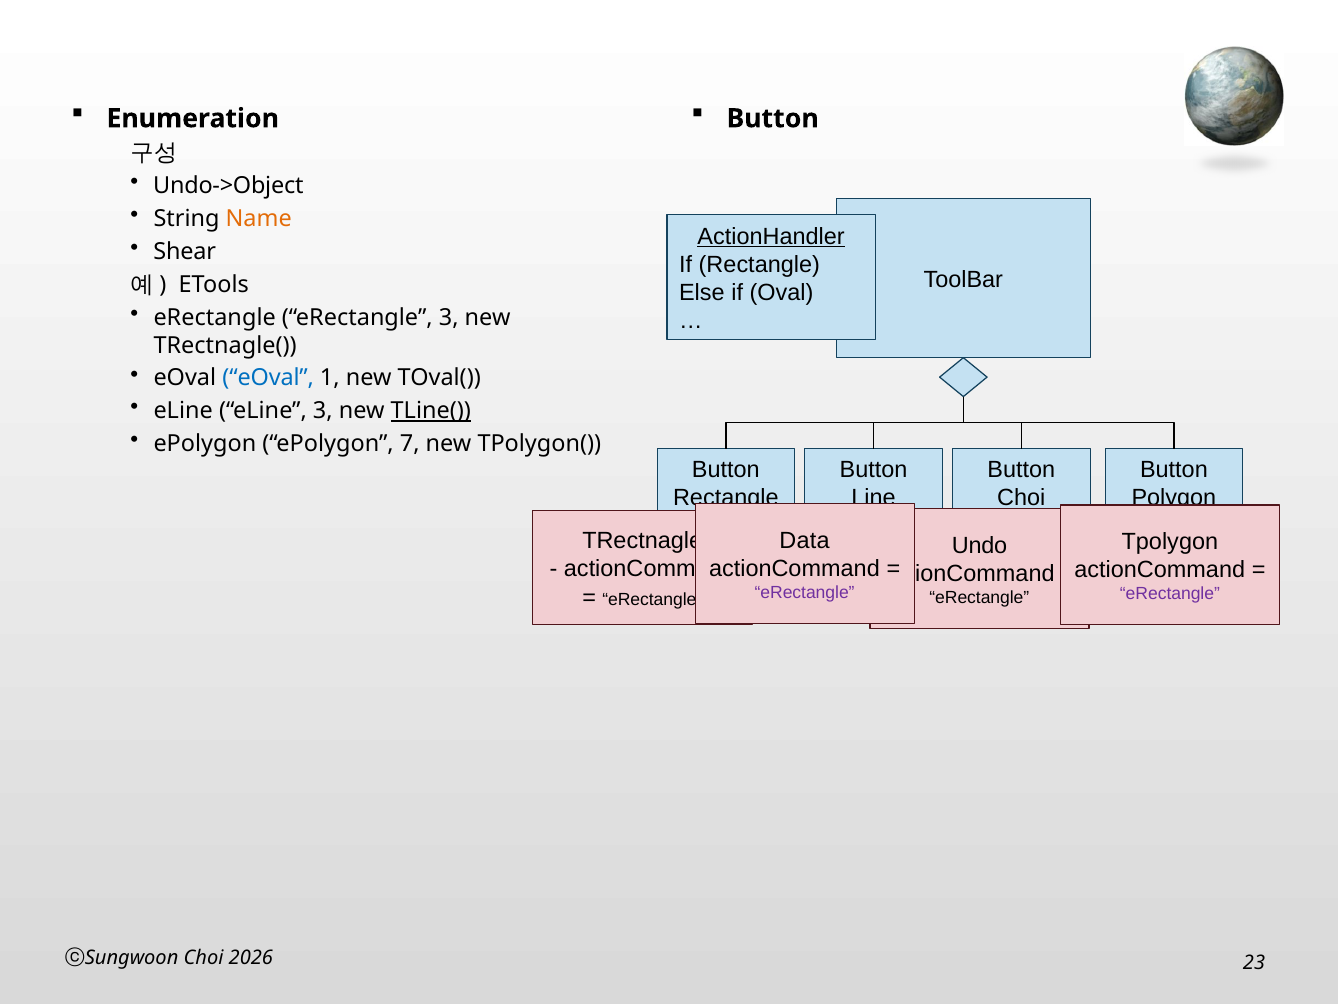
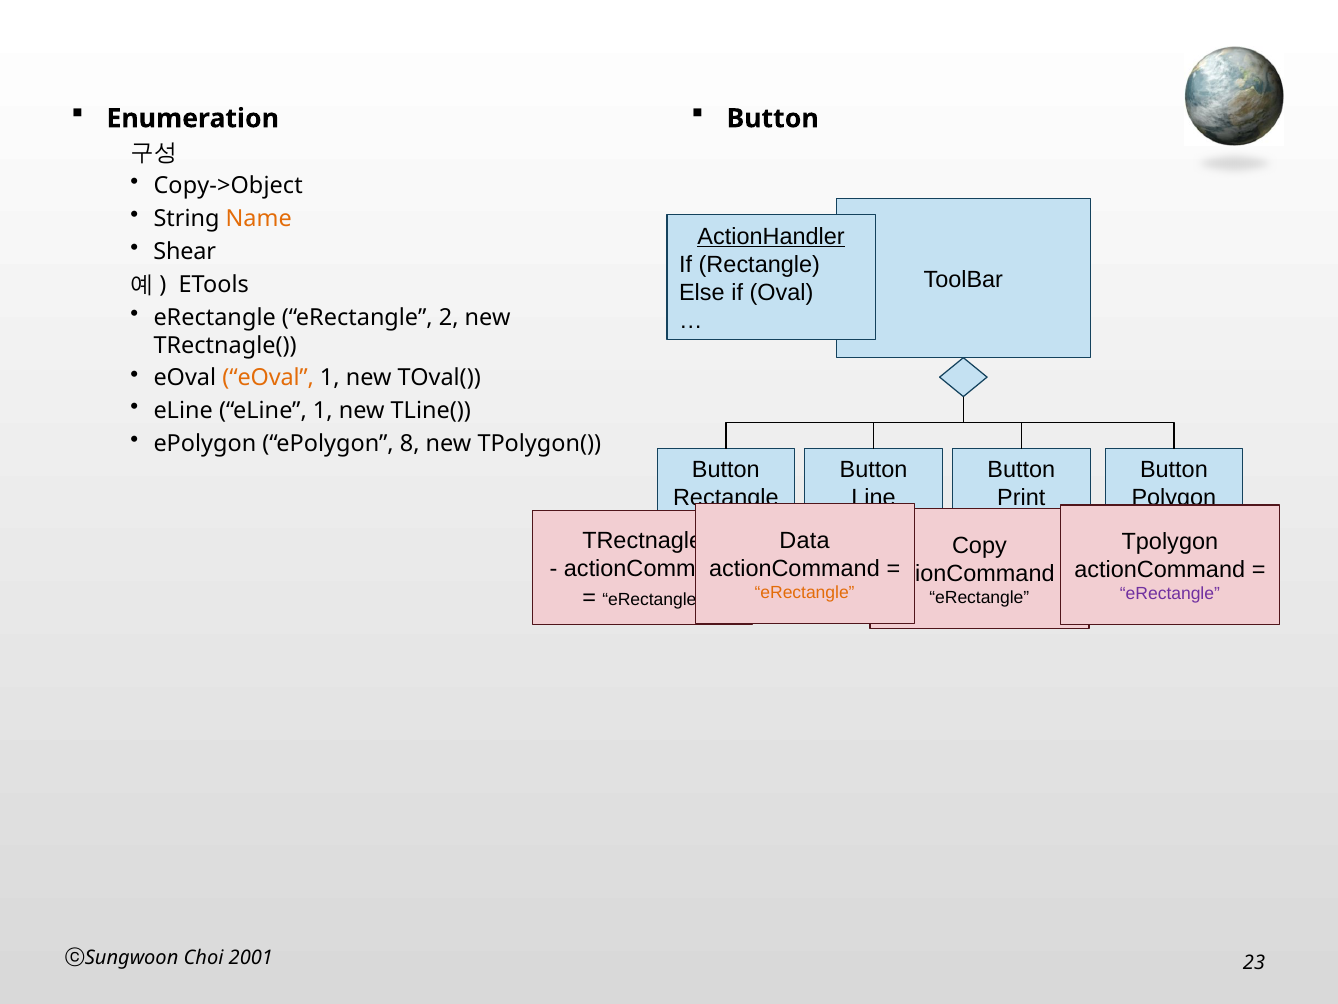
Undo->Object: Undo->Object -> Copy->Object (228, 186)
eRectangle 3: 3 -> 2 (449, 317)
eOval colour: blue -> orange (268, 378)
eLine 3: 3 -> 1 (323, 411)
TLine( underline: present -> none (431, 411)
7: 7 -> 8 (410, 444)
Choi: Choi -> Print (1021, 498)
Undo: Undo -> Copy (979, 546)
eRectangle colour: purple -> orange (805, 593)
2026: 2026 -> 2001 (251, 958)
